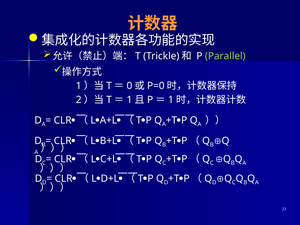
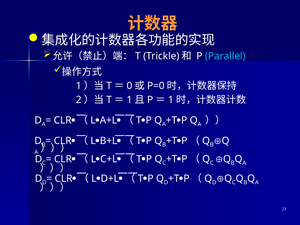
Parallel colour: light green -> light blue (225, 56)
